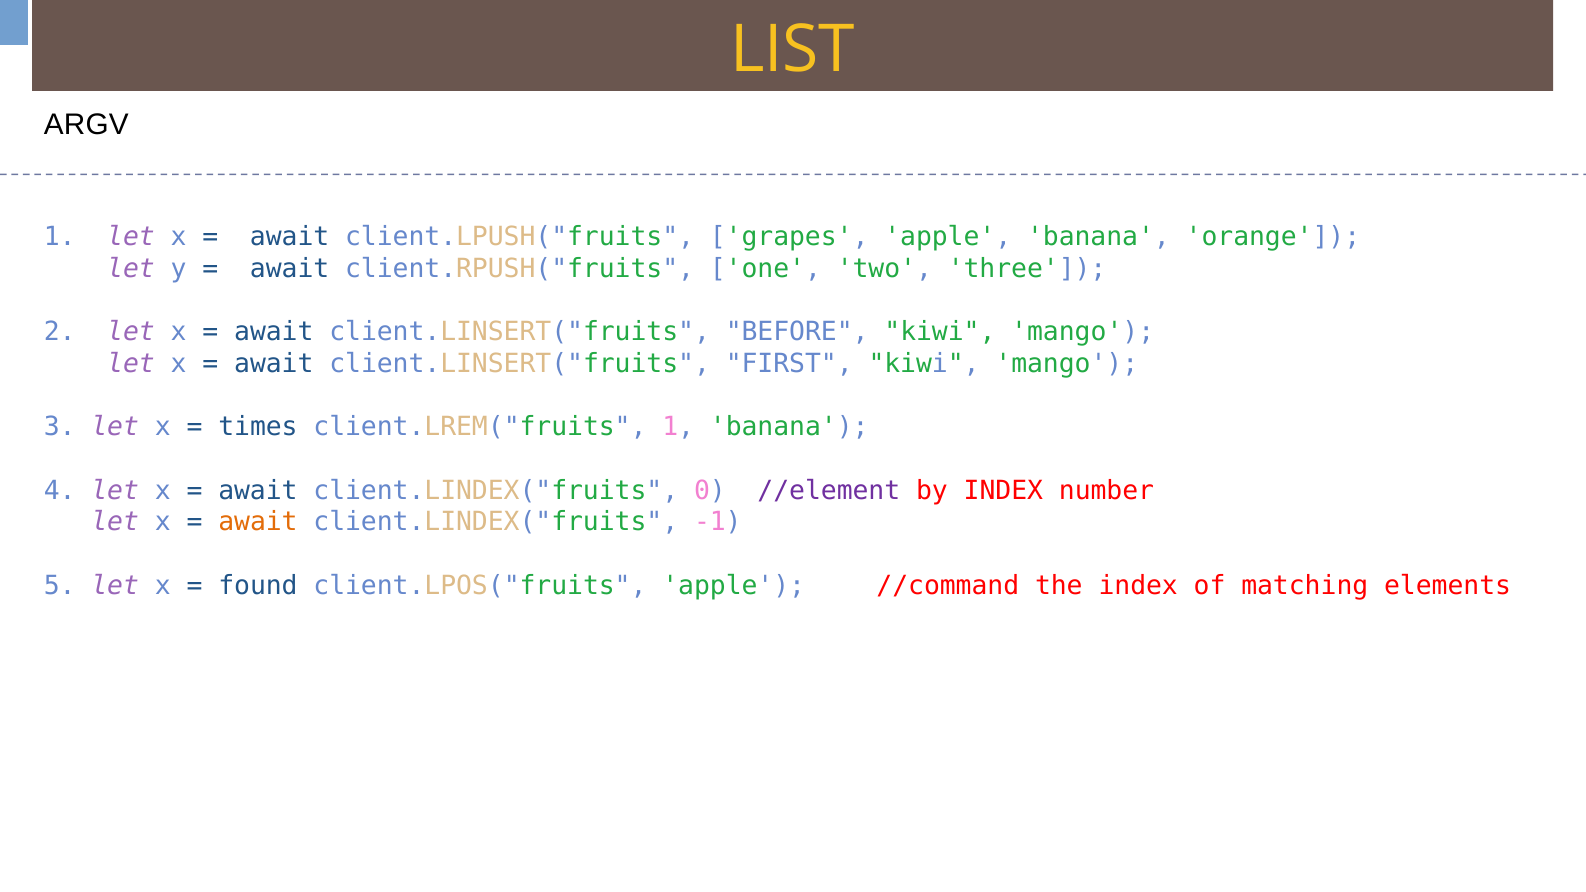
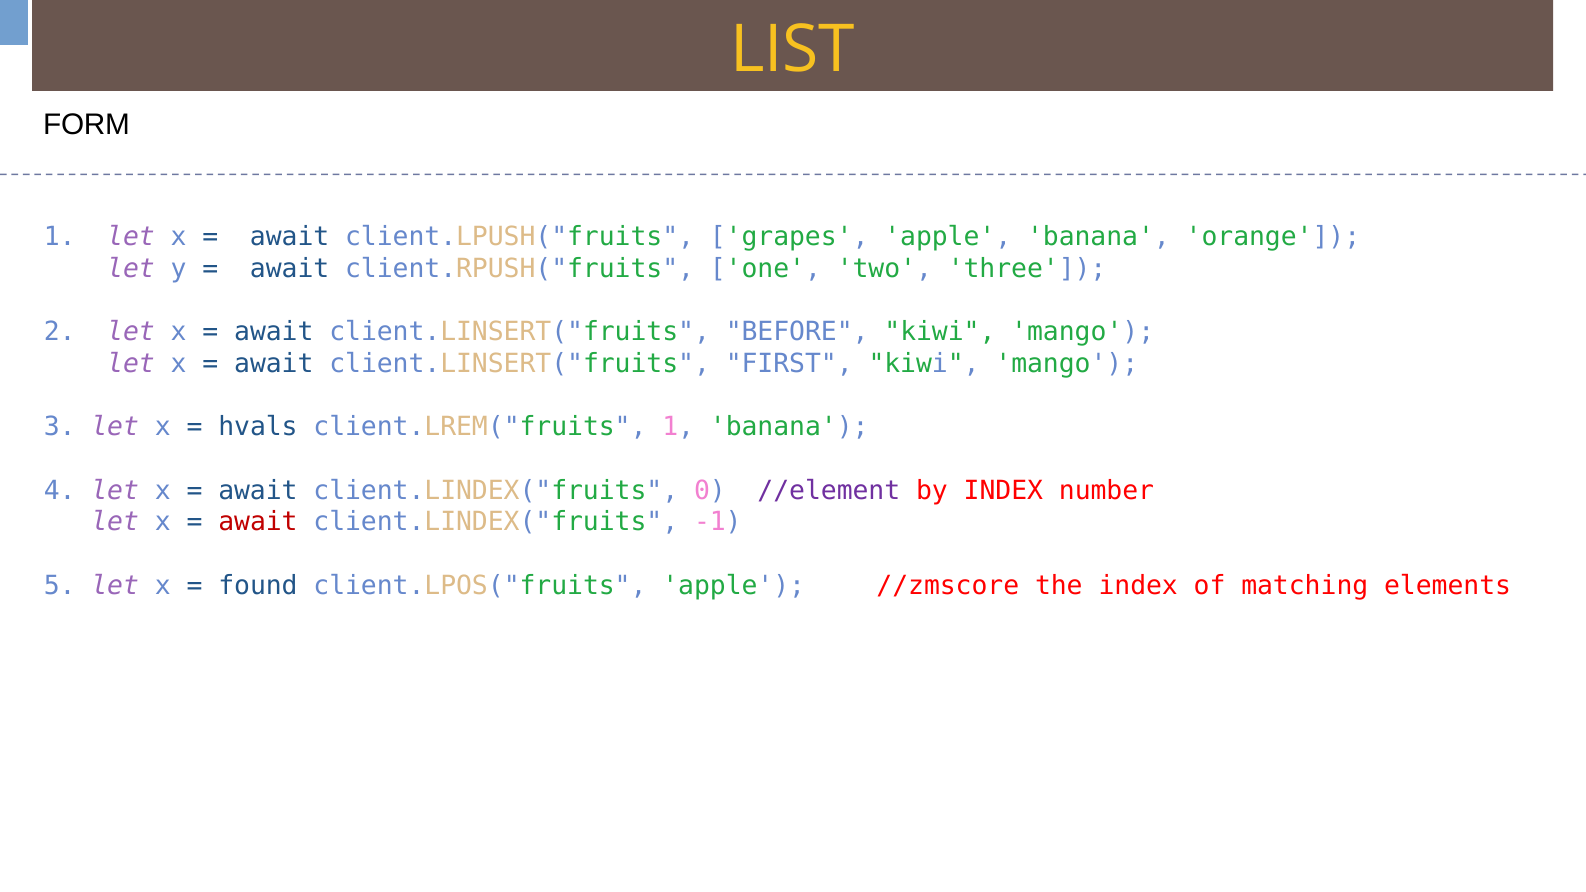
ARGV: ARGV -> FORM (87, 125)
times: times -> hvals (258, 427)
await colour: orange -> red (258, 522)
//command: //command -> //zmscore (948, 586)
